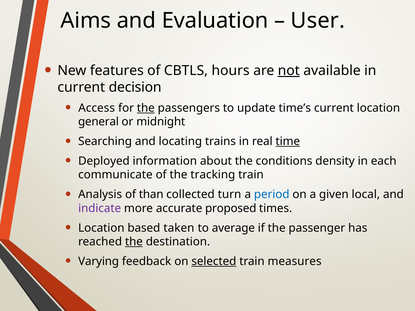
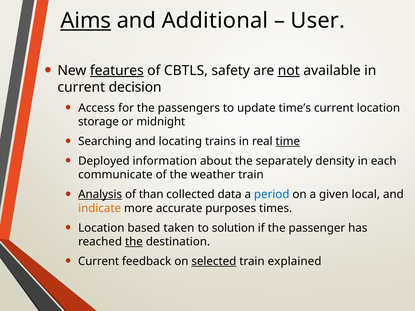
Aims underline: none -> present (86, 21)
Evaluation: Evaluation -> Additional (215, 21)
features underline: none -> present (117, 71)
hours: hours -> safety (231, 71)
the underline: present -> none (146, 108)
general: general -> storage (98, 122)
conditions: conditions -> separately (284, 161)
tracking: tracking -> weather (213, 175)
Analysis underline: none -> present (100, 195)
turn: turn -> data (230, 195)
indicate colour: purple -> orange (100, 208)
proposed: proposed -> purposes (231, 208)
average: average -> solution (233, 228)
Varying: Varying -> Current (99, 262)
measures: measures -> explained (295, 262)
